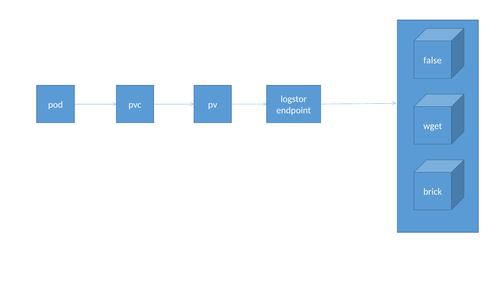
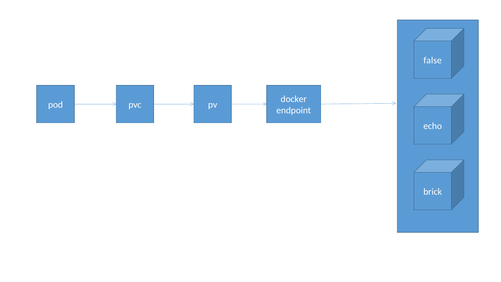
logstor: logstor -> docker (294, 99)
wget: wget -> echo (433, 126)
